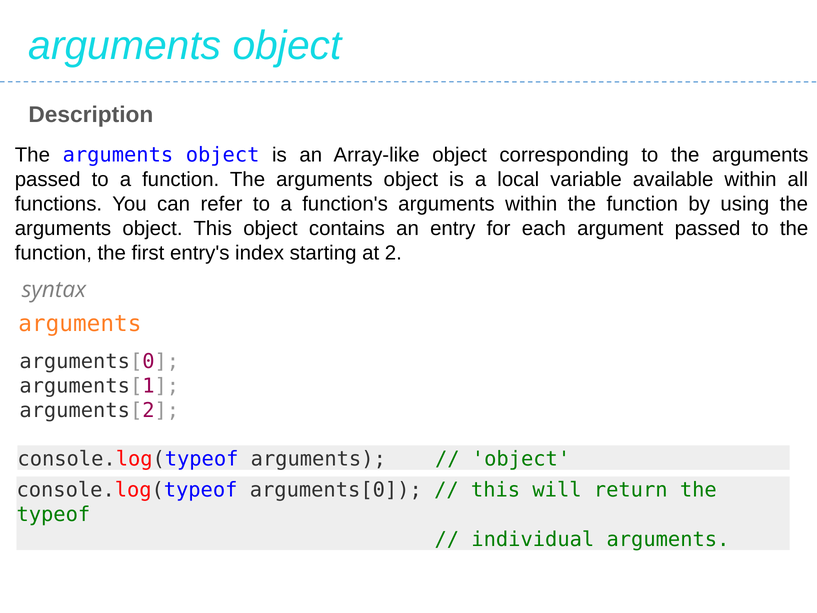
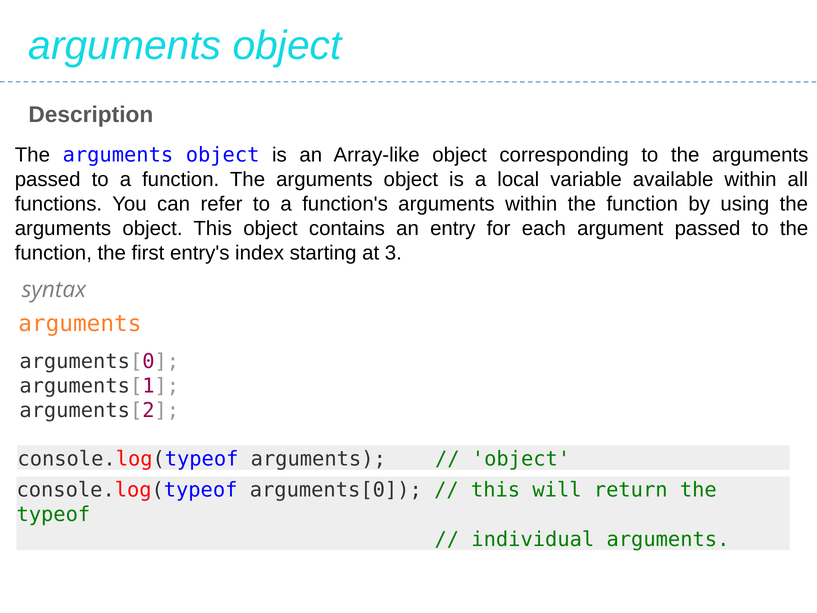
2: 2 -> 3 (393, 253)
